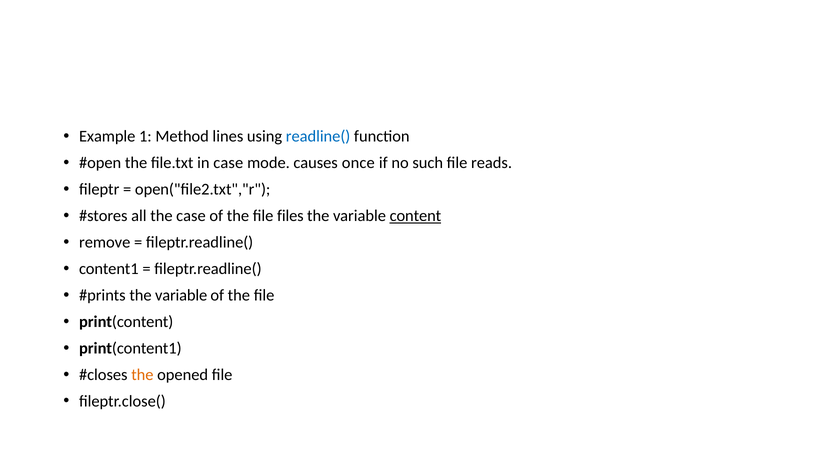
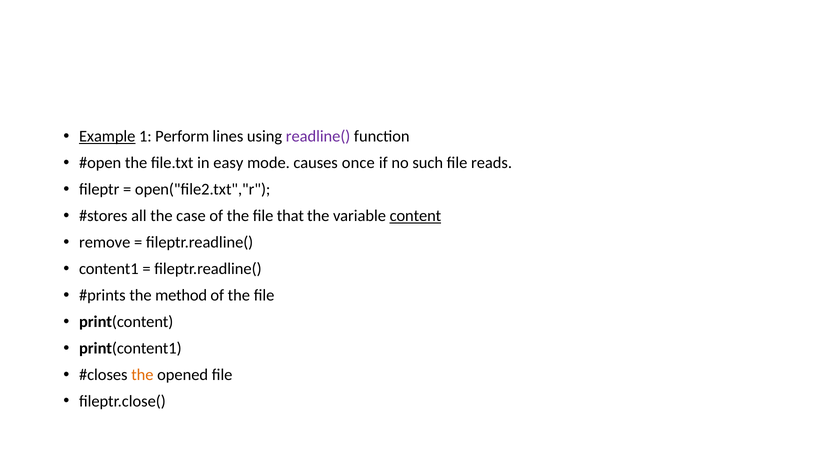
Example underline: none -> present (107, 136)
Method: Method -> Perform (182, 136)
readline( colour: blue -> purple (318, 136)
in case: case -> easy (228, 163)
files: files -> that (290, 216)
variable: variable -> method (181, 295)
